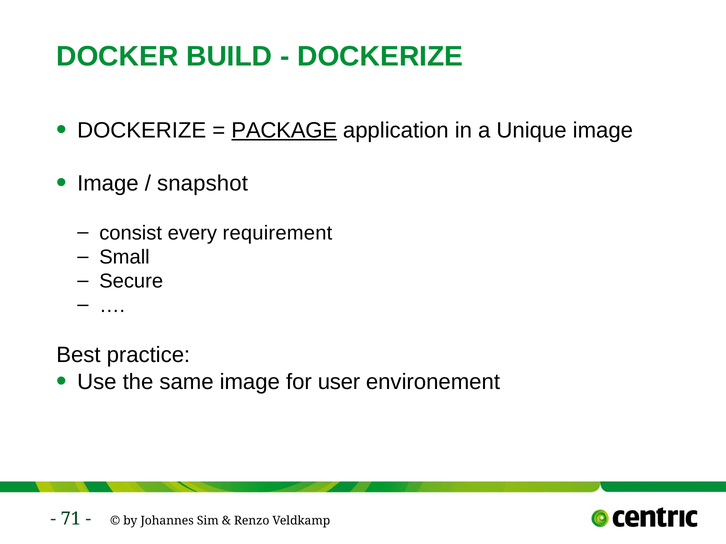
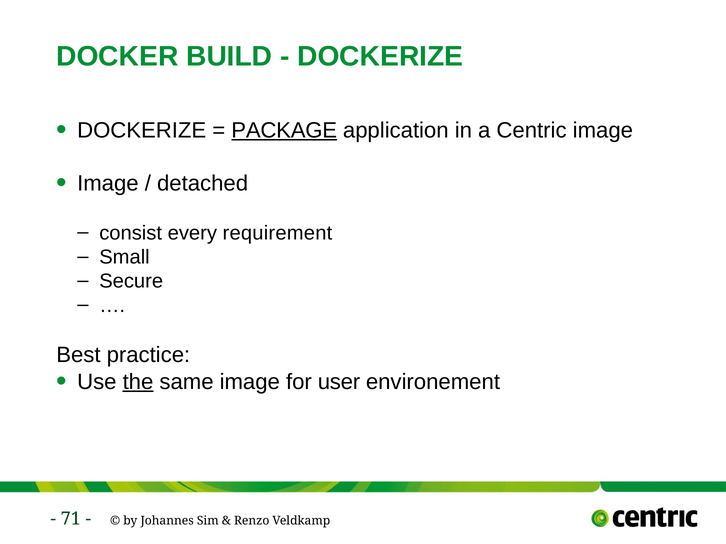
Unique: Unique -> Centric (532, 130)
snapshot: snapshot -> detached (203, 184)
the underline: none -> present (138, 382)
